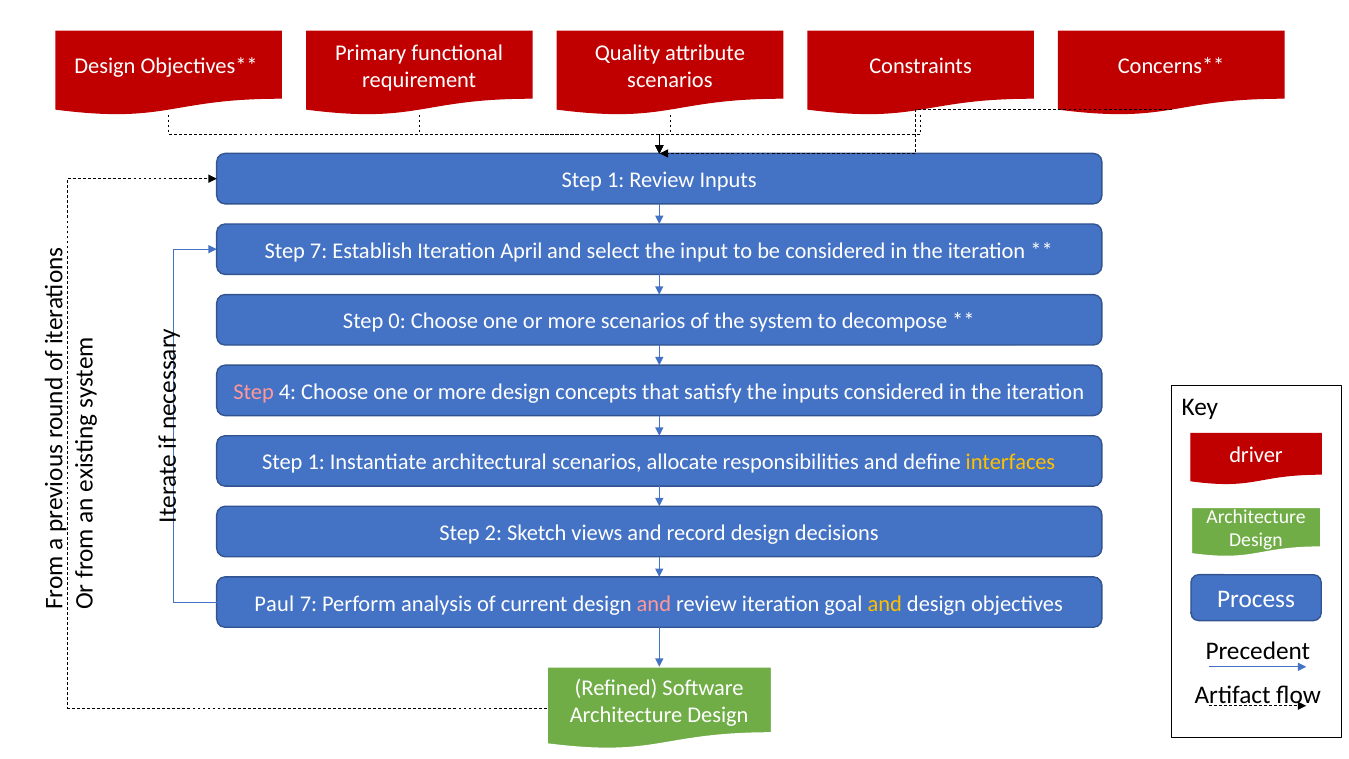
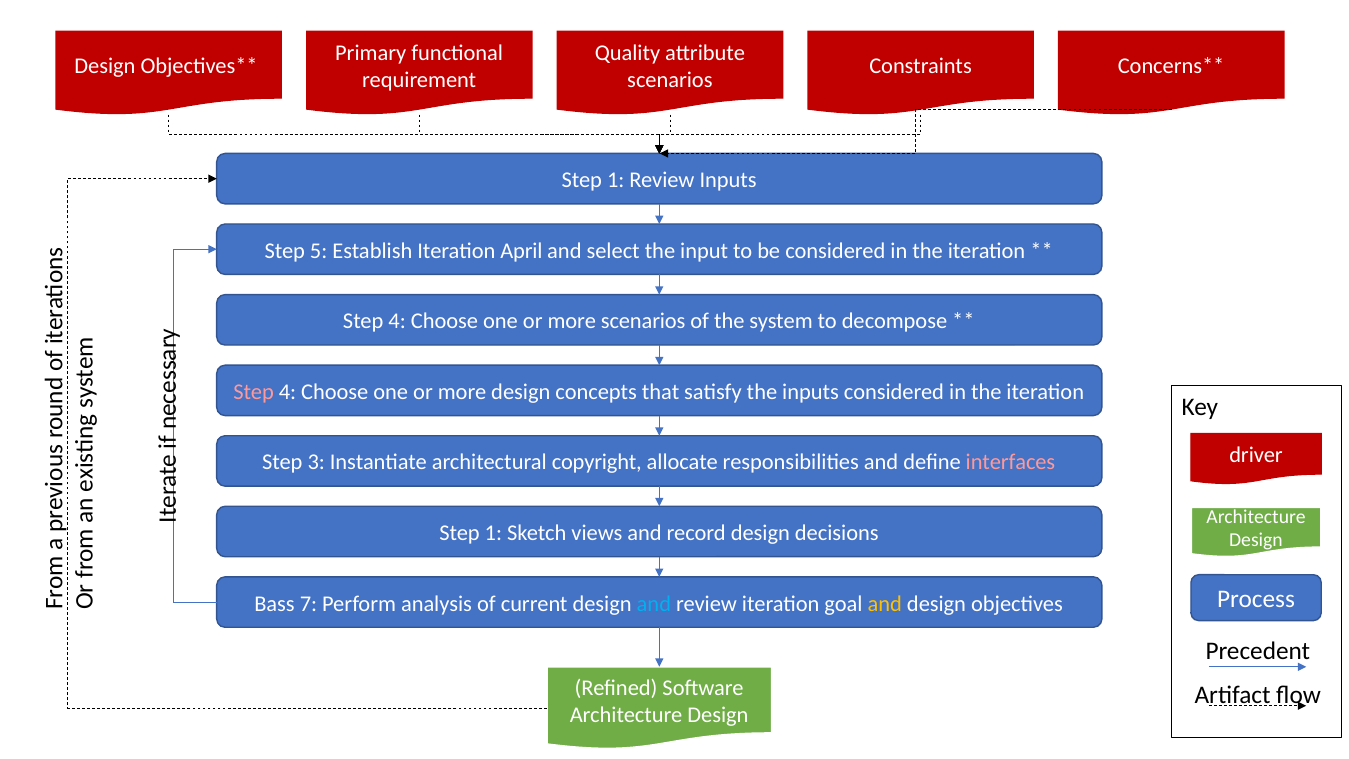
Step 7: 7 -> 5 (319, 251)
0: 0 -> 4 (397, 321)
1: 1 -> 3 (316, 462)
architectural scenarios: scenarios -> copyright (597, 462)
interfaces colour: yellow -> pink (1011, 462)
2: 2 -> 1 (493, 533)
Paul: Paul -> Bass (275, 603)
and colour: pink -> light blue (654, 603)
